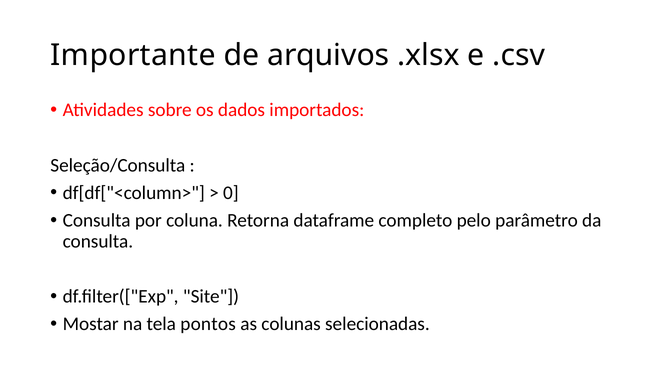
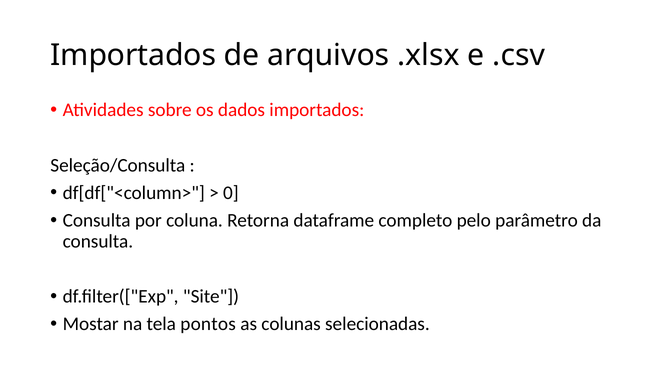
Importante: Importante -> Importados (133, 55)
